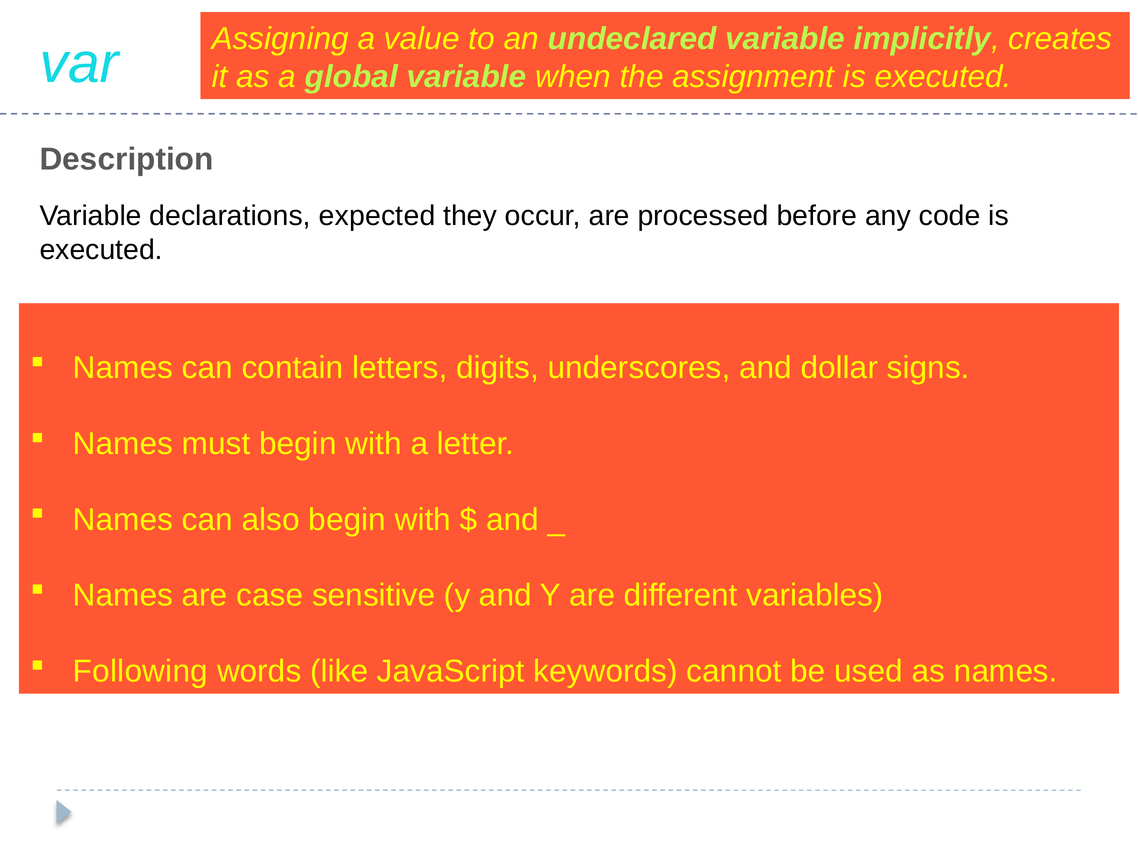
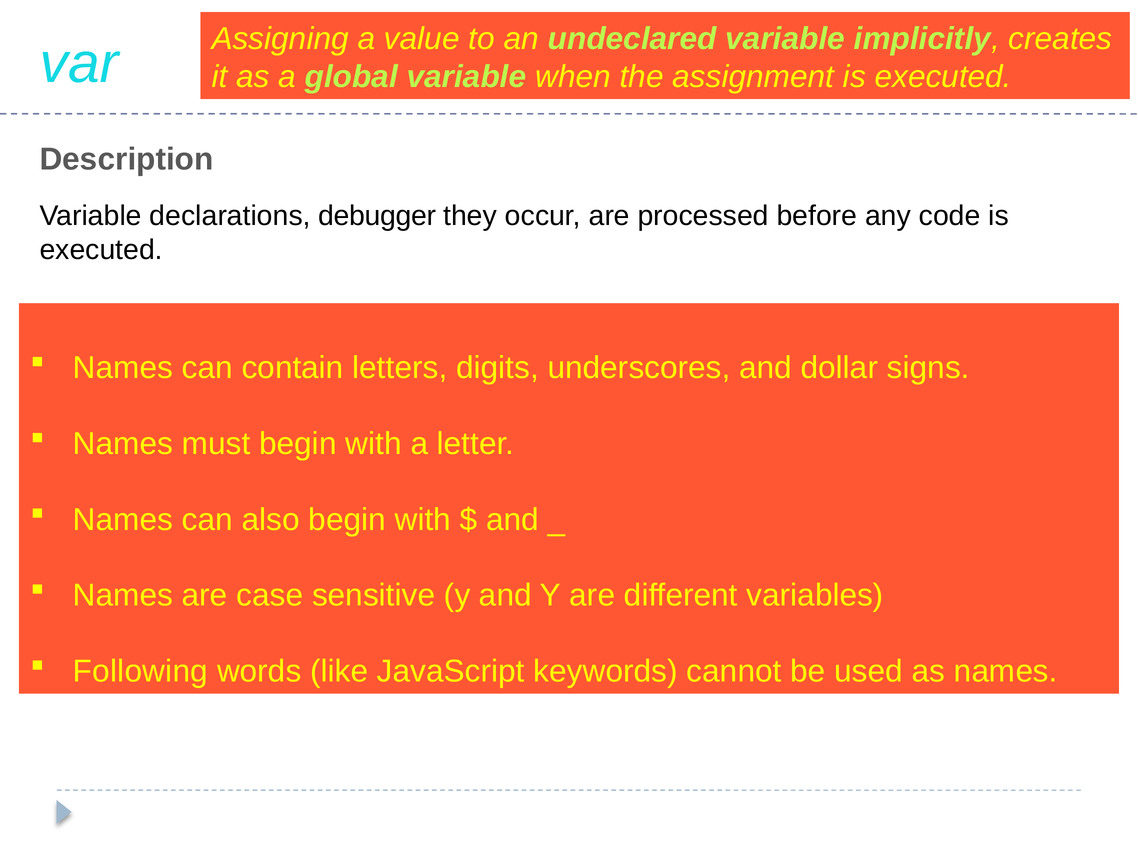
expected: expected -> debugger (377, 216)
